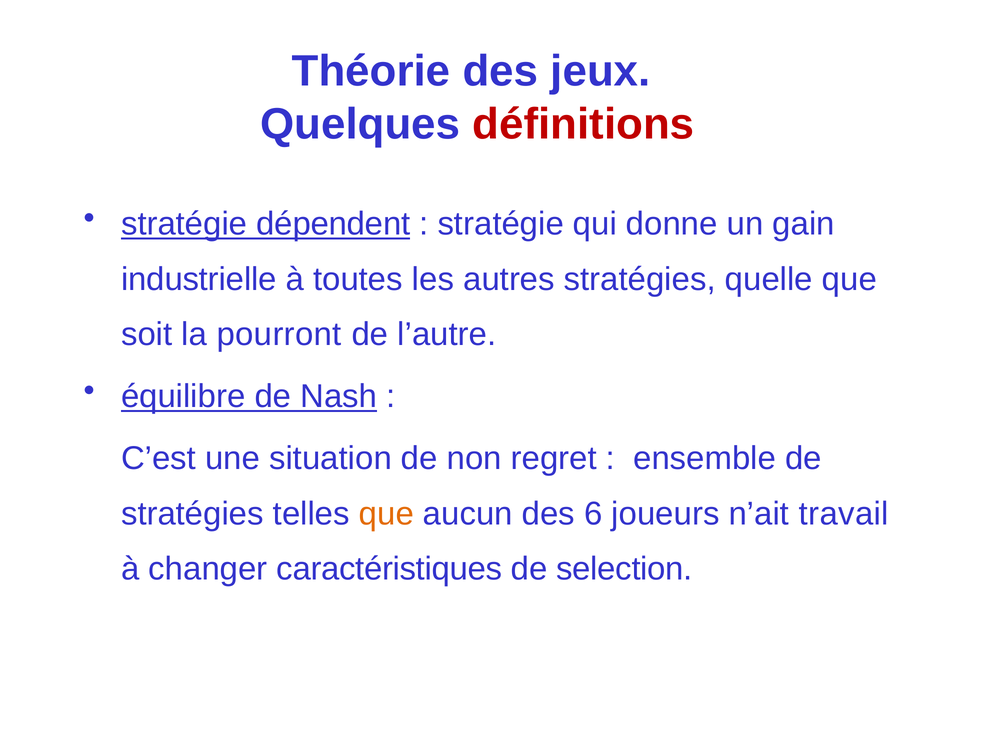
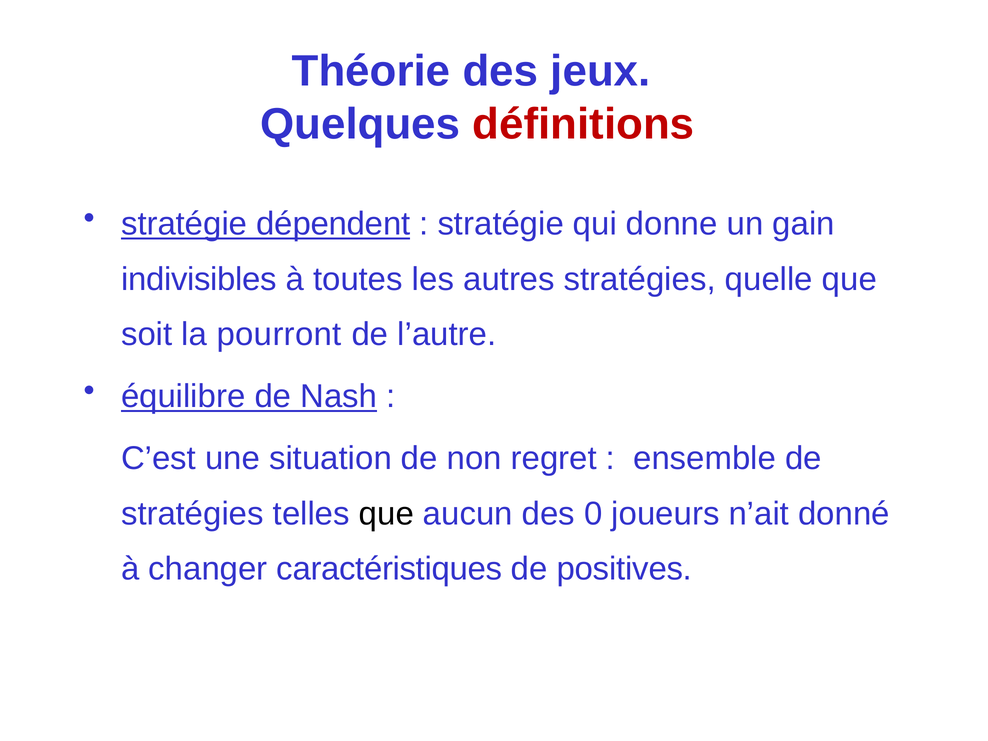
industrielle: industrielle -> indivisibles (199, 279)
que colour: orange -> black (386, 514)
6: 6 -> 0 (593, 514)
travail: travail -> donné (844, 514)
selection: selection -> positives (624, 569)
